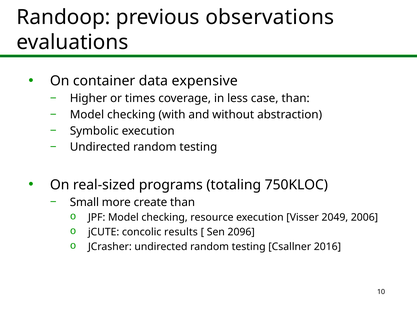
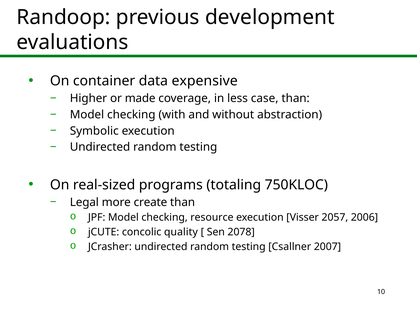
observations: observations -> development (270, 17)
times: times -> made (140, 98)
Small: Small -> Legal (84, 202)
2049: 2049 -> 2057 (335, 217)
results: results -> quality (181, 232)
2096: 2096 -> 2078 (241, 232)
2016: 2016 -> 2007 (327, 247)
